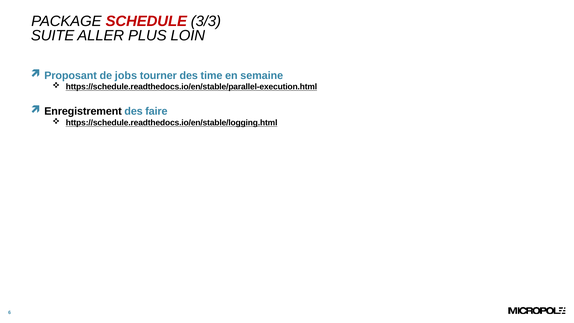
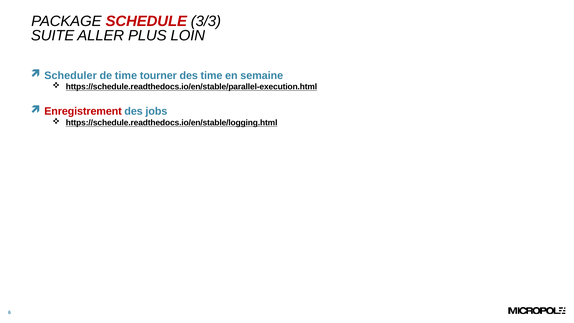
Proposant: Proposant -> Scheduler (71, 75)
de jobs: jobs -> time (126, 75)
Enregistrement colour: black -> red (83, 111)
faire: faire -> jobs (156, 111)
